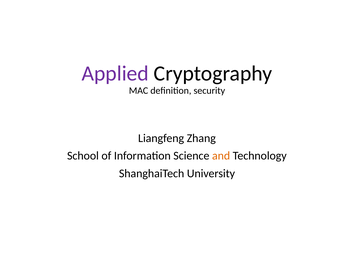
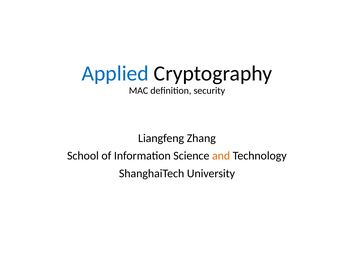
Applied colour: purple -> blue (115, 73)
